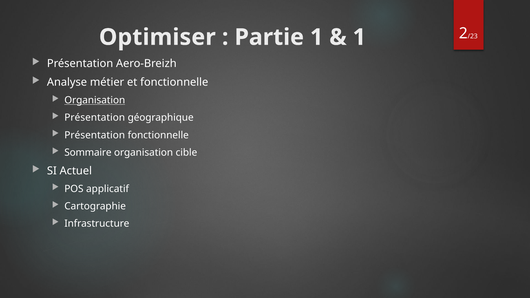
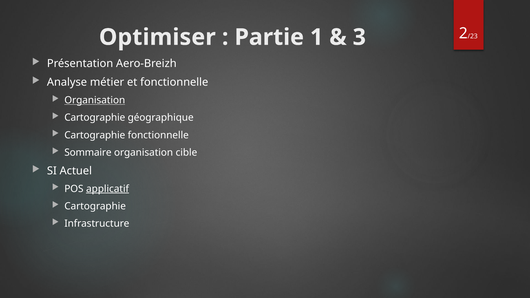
1: 1 -> 3 (359, 37)
Présentation: Présentation -> Cartographie (95, 118)
Présentation: Présentation -> Cartographie (95, 135)
applicatif underline: none -> present (108, 189)
